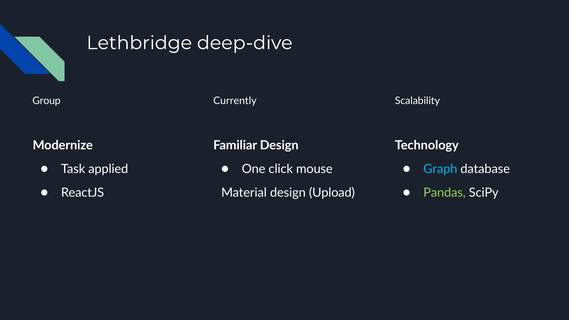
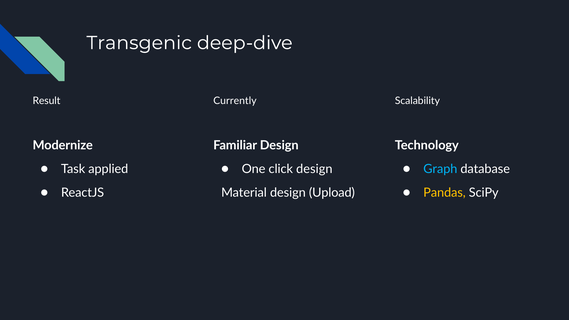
Lethbridge: Lethbridge -> Transgenic (139, 43)
Group: Group -> Result (46, 101)
click mouse: mouse -> design (314, 169)
Pandas colour: light green -> yellow (444, 193)
